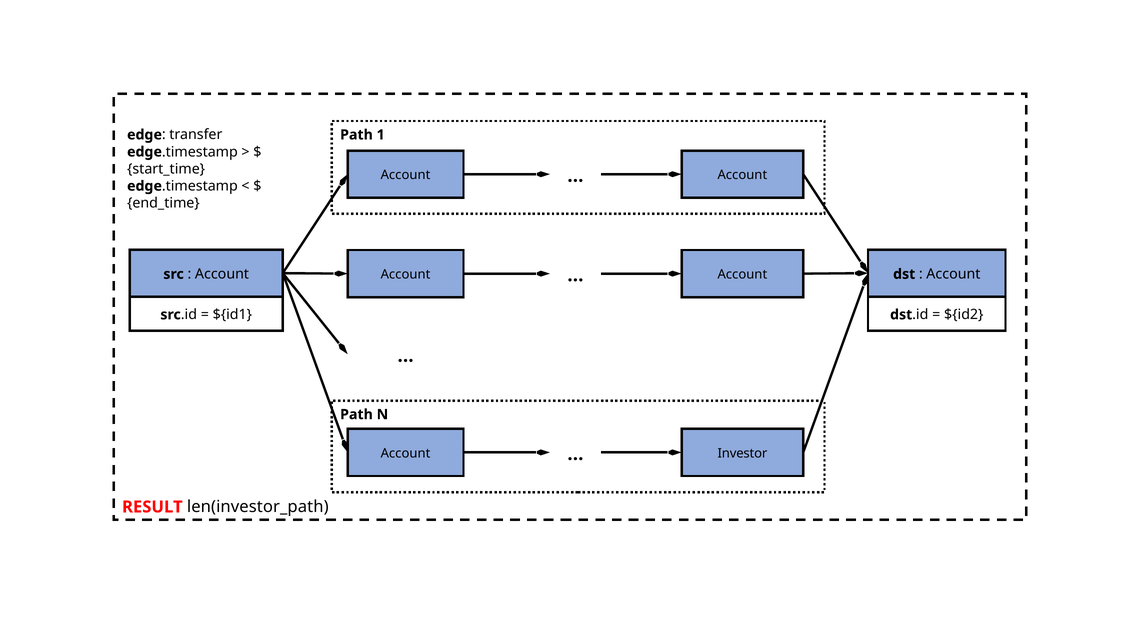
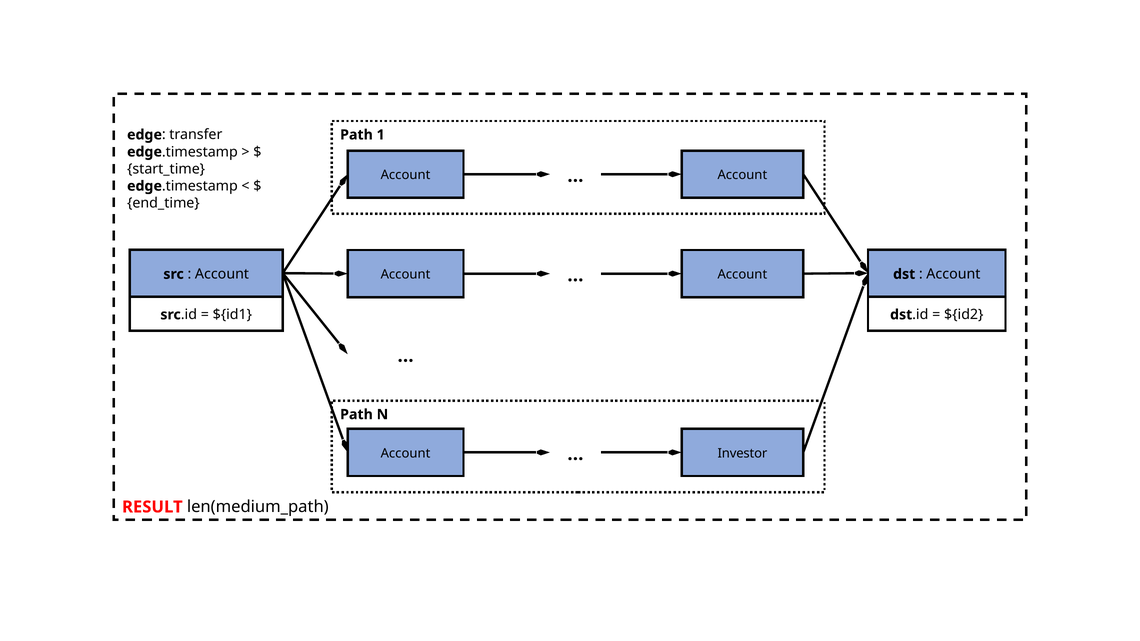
len(investor_path: len(investor_path -> len(medium_path (258, 507)
